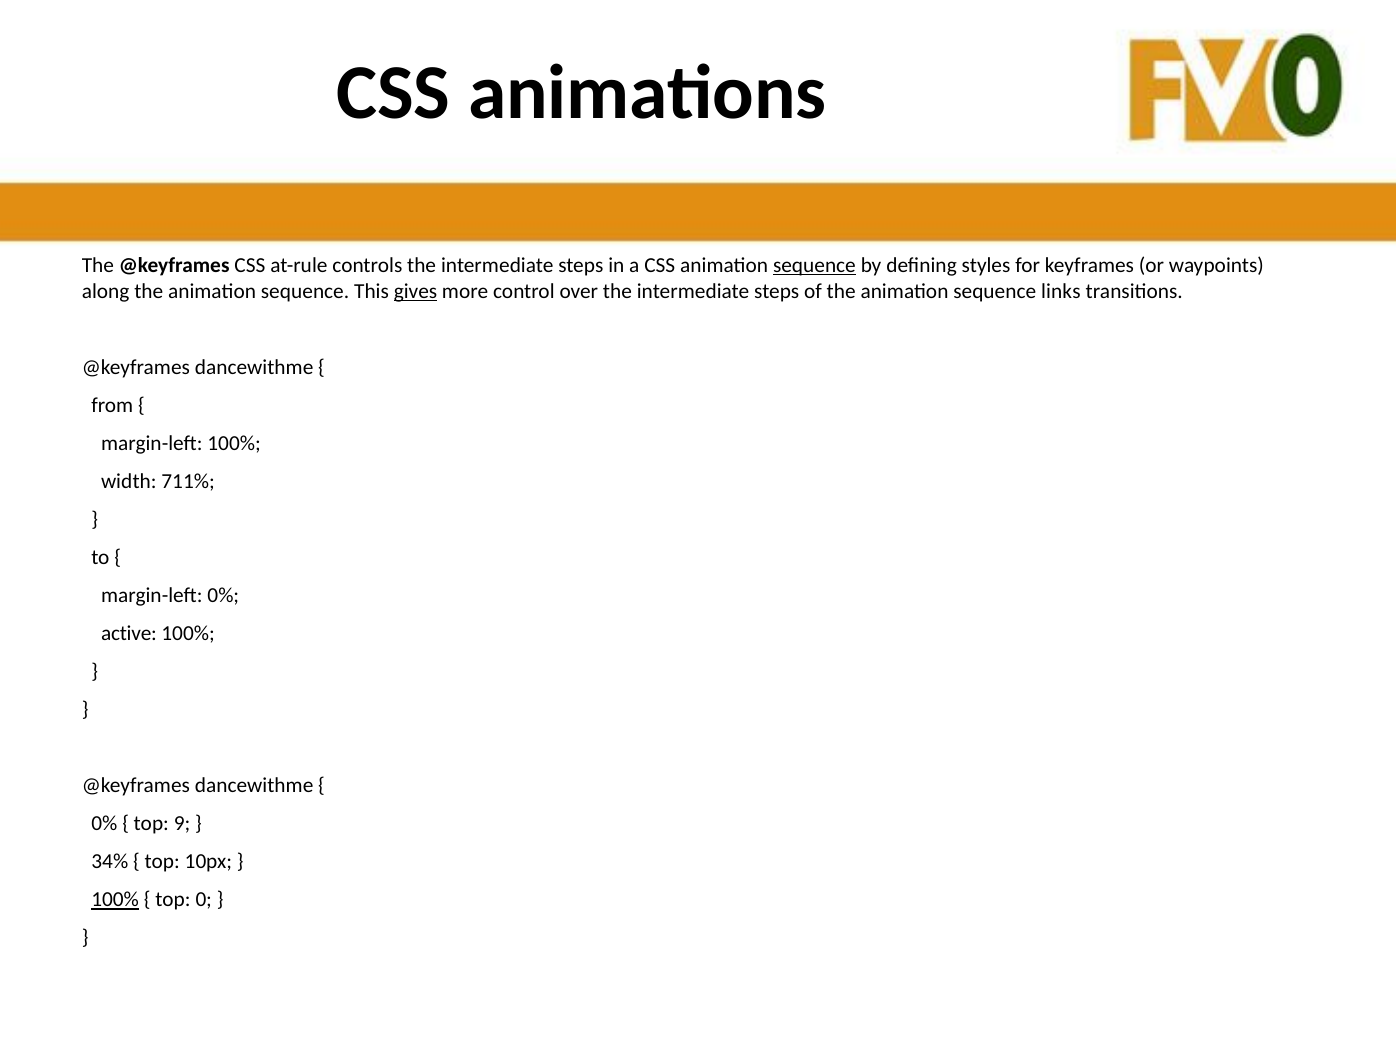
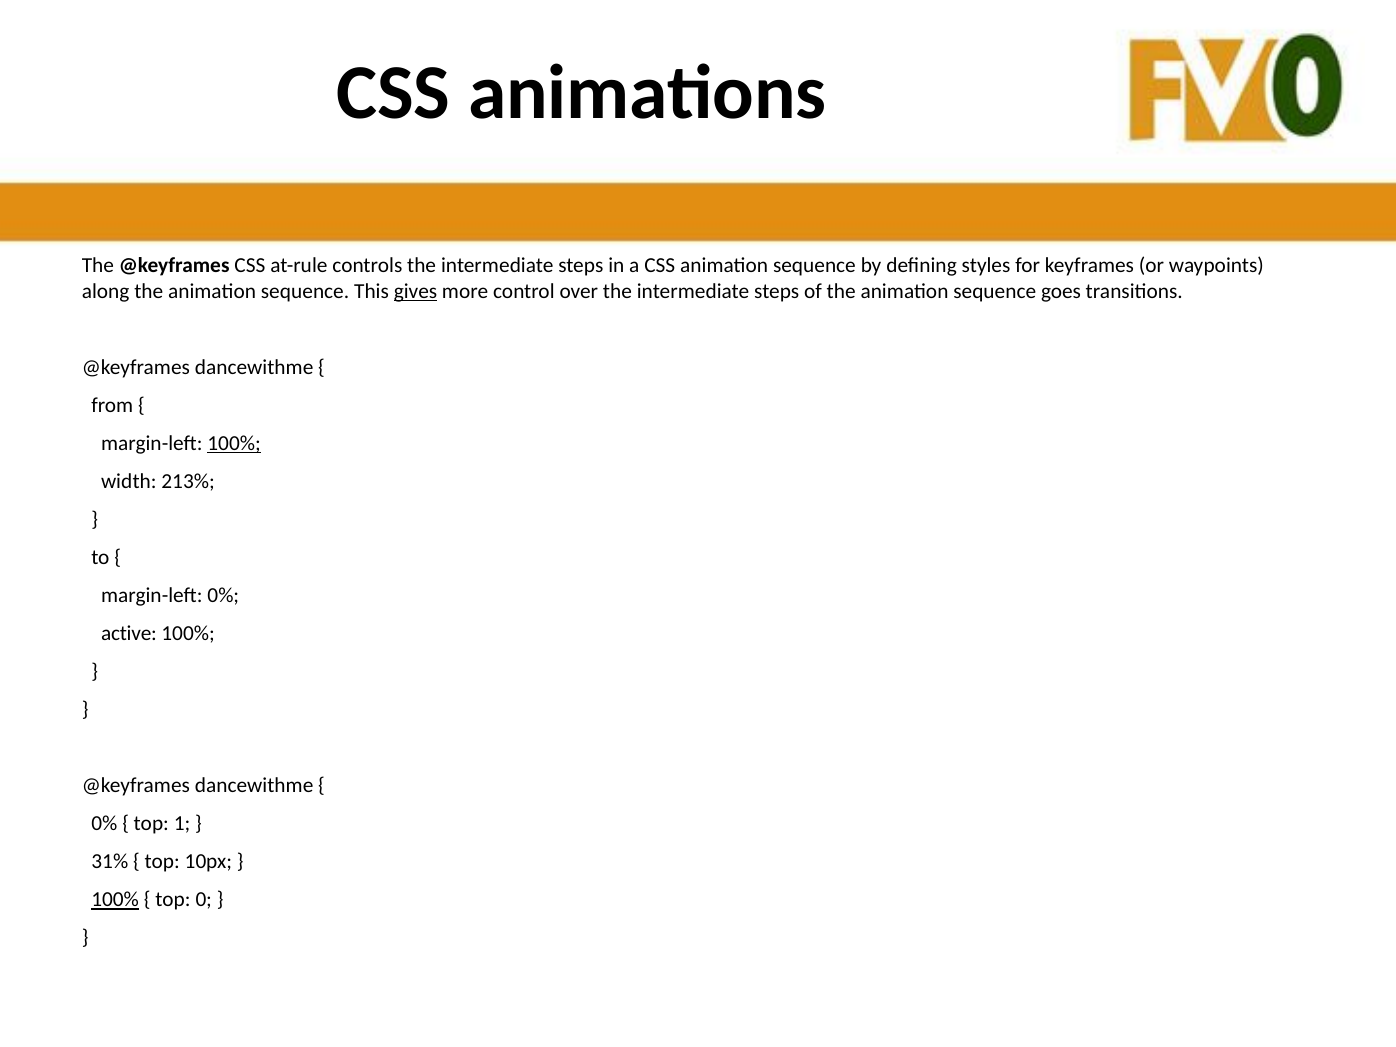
sequence underline: present -> none (814, 266)
links: links -> goes (1061, 291)
100% underline: none -> present (234, 443)
711%: 711% -> 213% (188, 481)
9: 9 -> 1 (182, 824)
34%: 34% -> 31% (110, 862)
